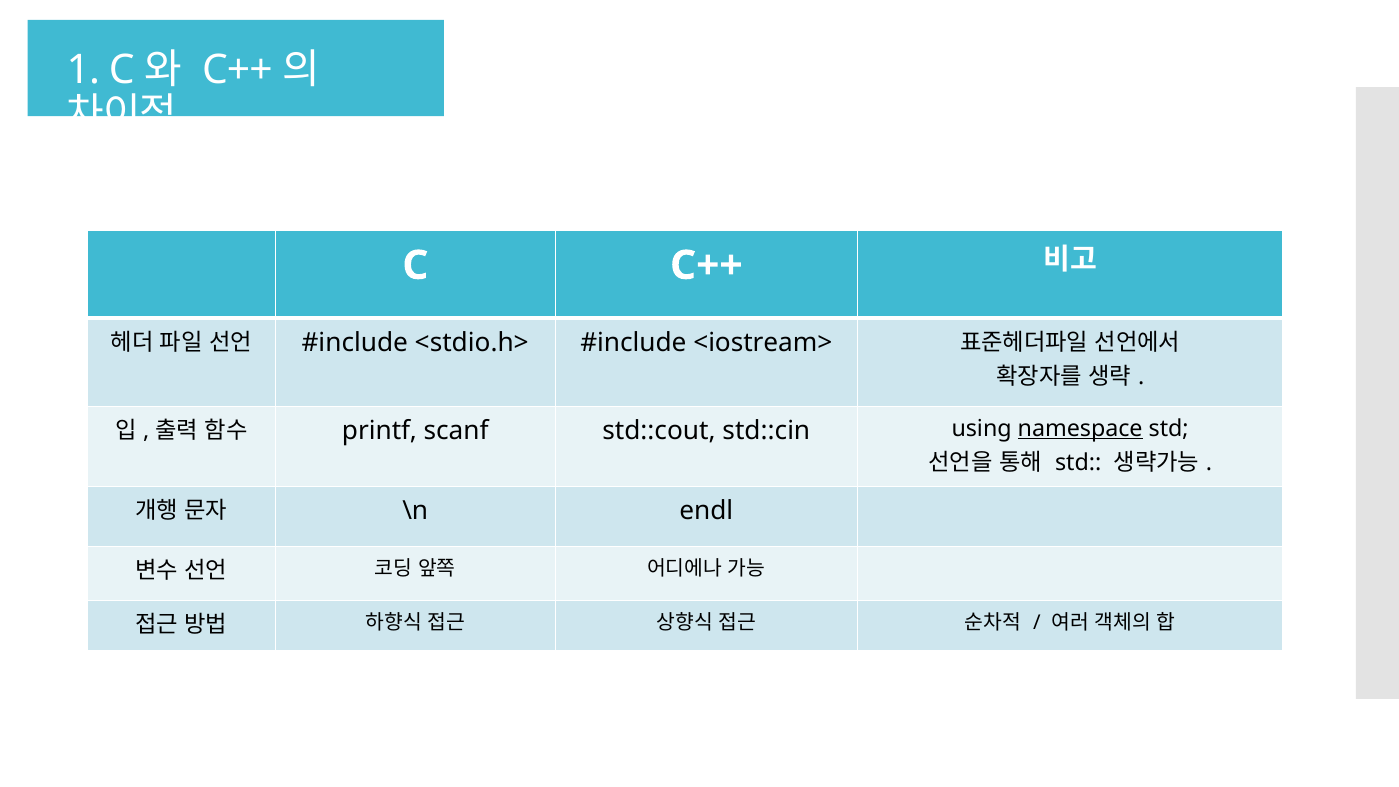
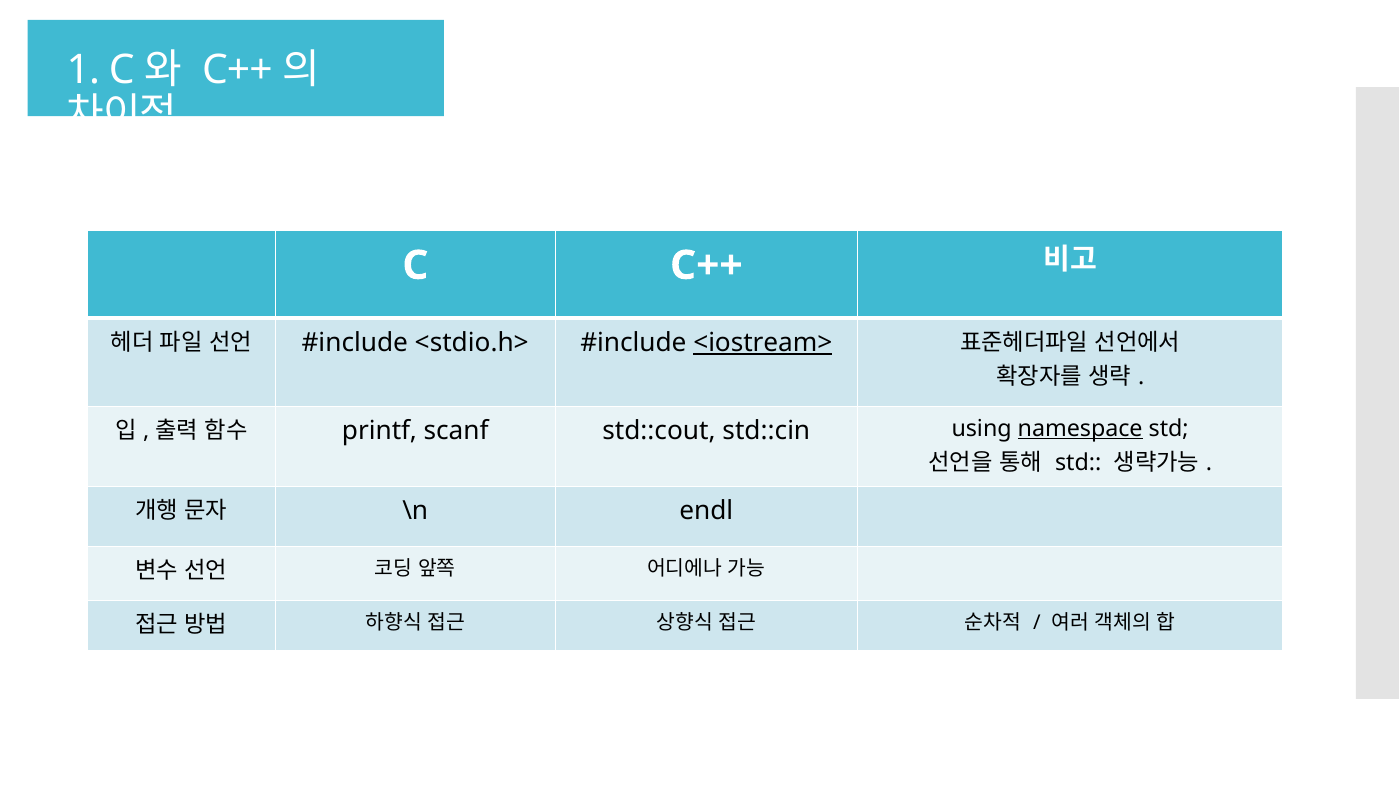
<iostream> underline: none -> present (763, 343)
